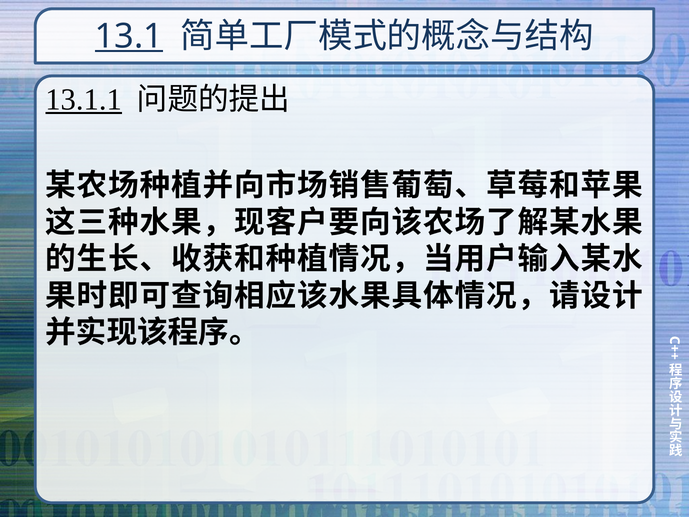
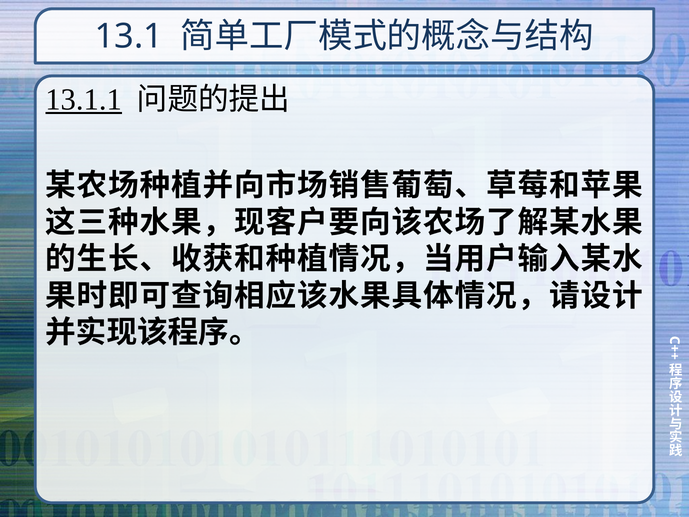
13.1 underline: present -> none (129, 36)
